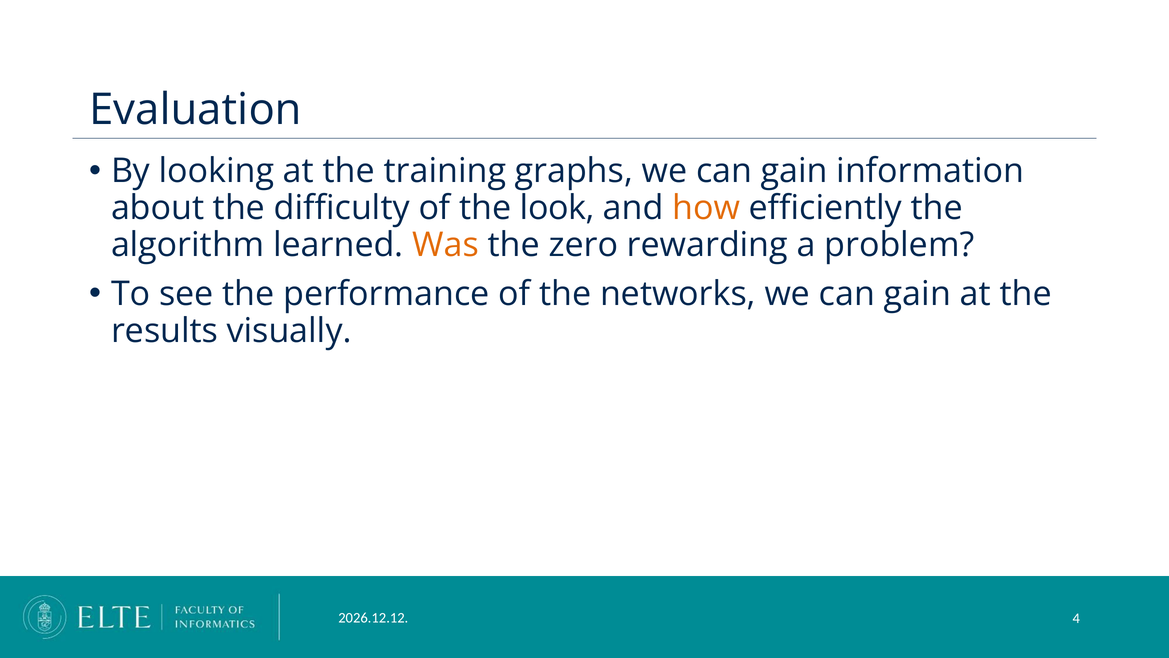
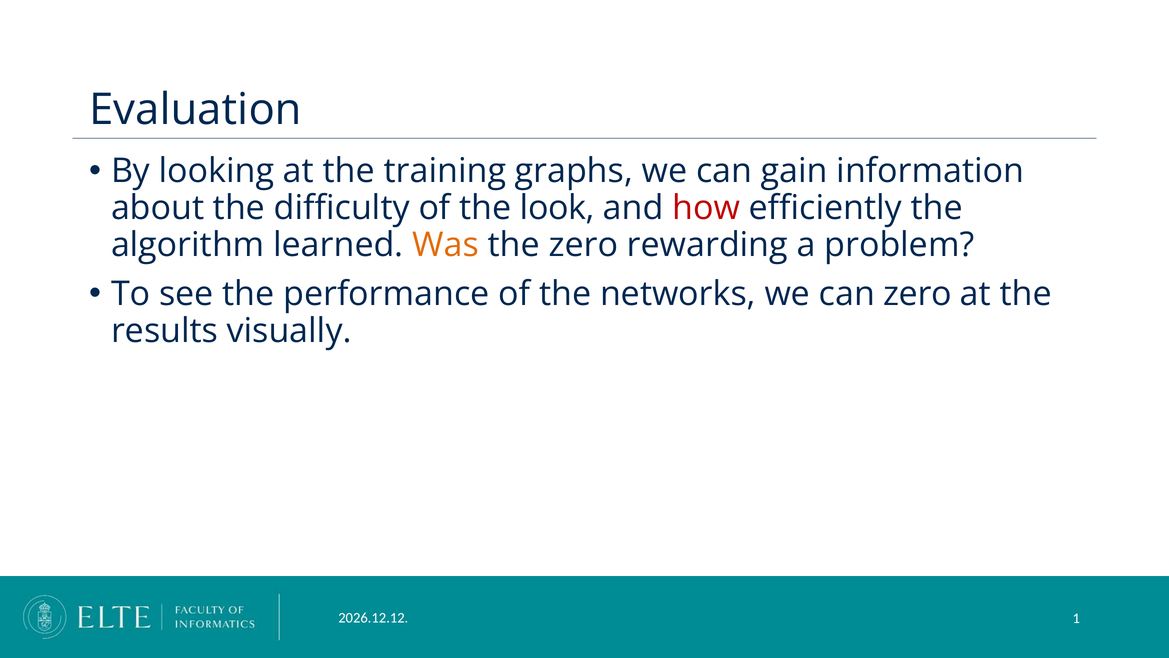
how colour: orange -> red (706, 208)
networks we can gain: gain -> zero (918, 294)
4: 4 -> 1 (1076, 618)
